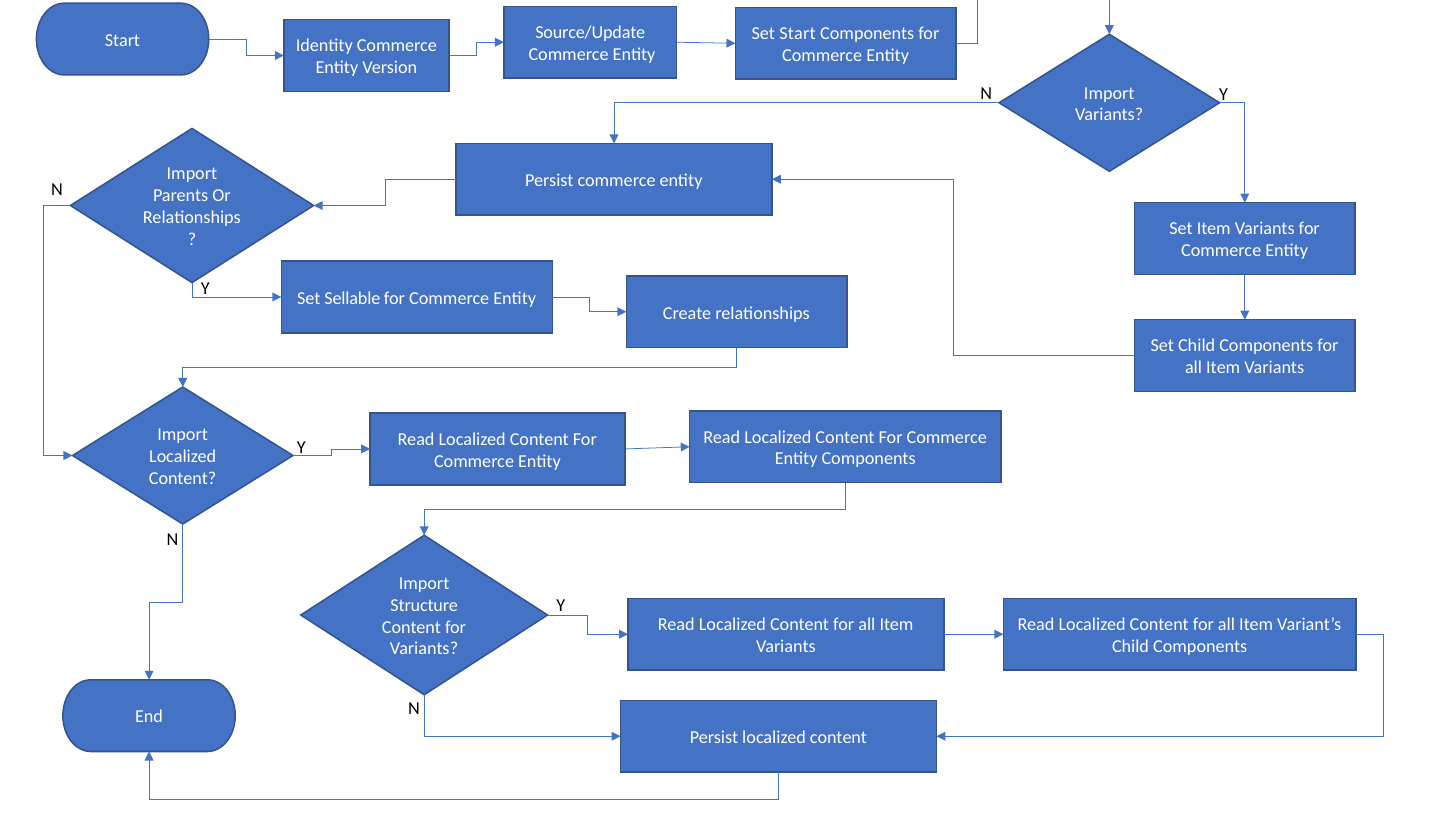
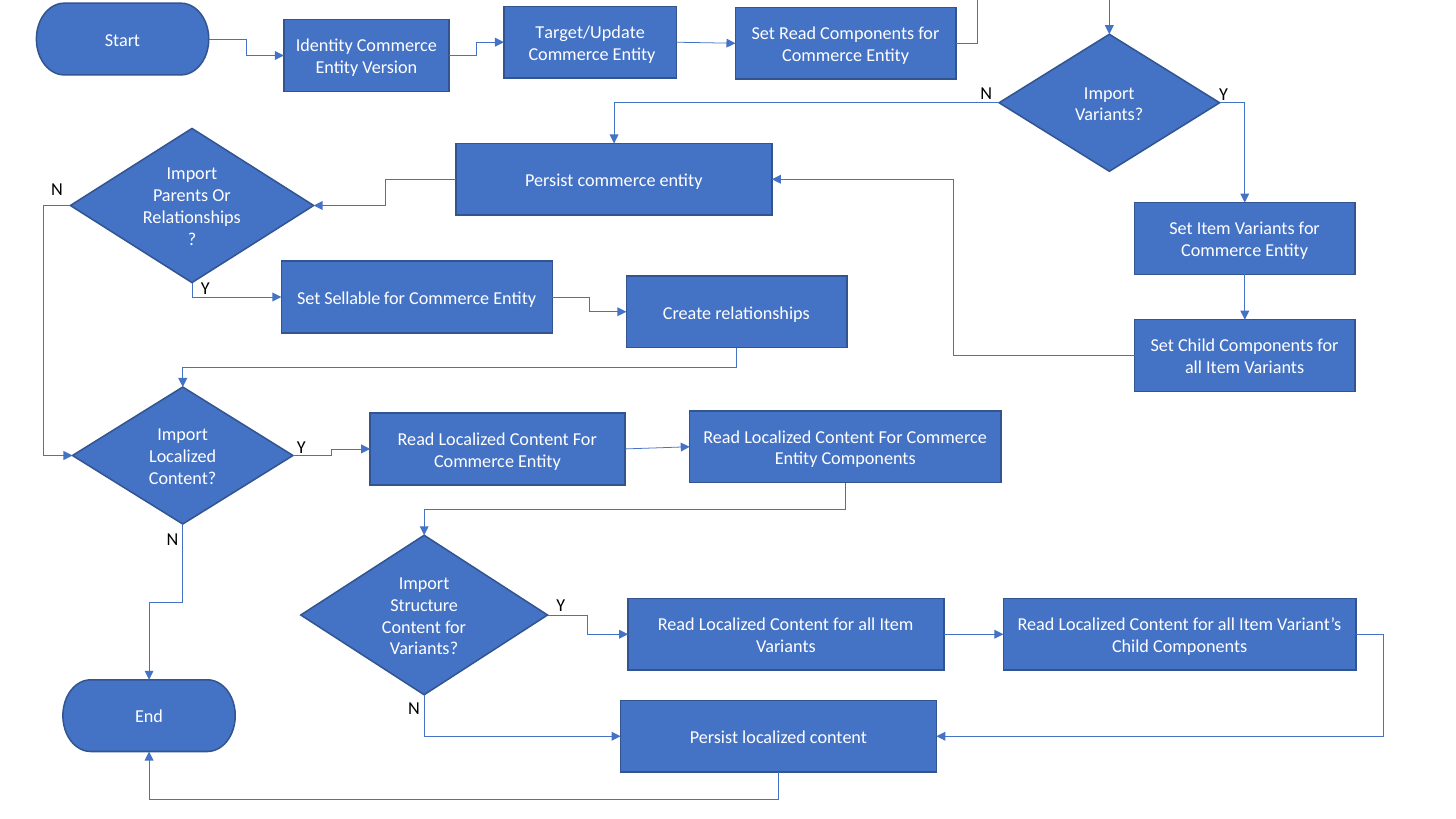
Source/Update: Source/Update -> Target/Update (590, 33)
Set Start: Start -> Read (798, 34)
